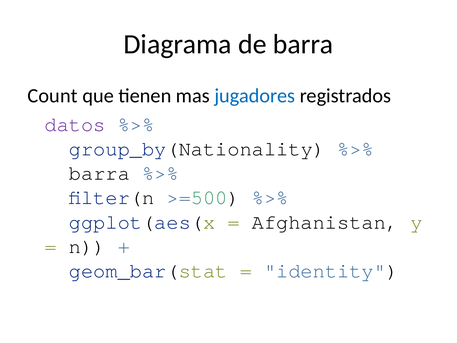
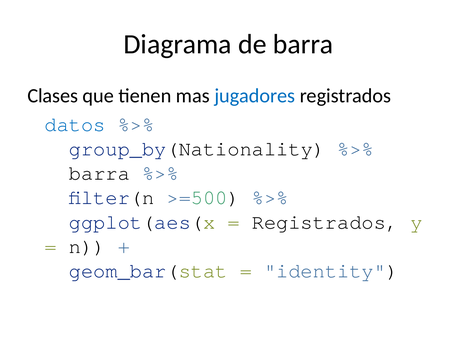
Count: Count -> Clases (53, 96)
datos colour: purple -> blue (75, 124)
Afghanistan: Afghanistan -> Registrados (325, 222)
